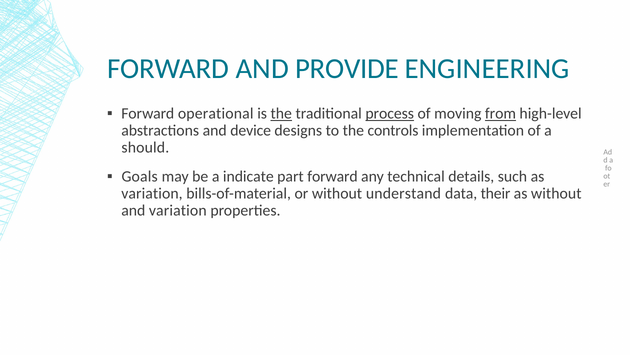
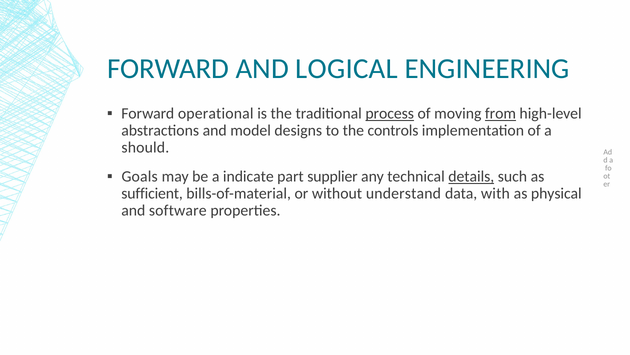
PROVIDE: PROVIDE -> LOGICAL (347, 69)
the underline: present -> none (281, 113)
device: device -> model (251, 130)
part forward: forward -> supplier (333, 176)
details underline: none -> present (471, 176)
variation: variation -> sufficient (152, 193)
their: their -> with (495, 193)
as without: without -> physical (556, 193)
and variation: variation -> software (178, 210)
